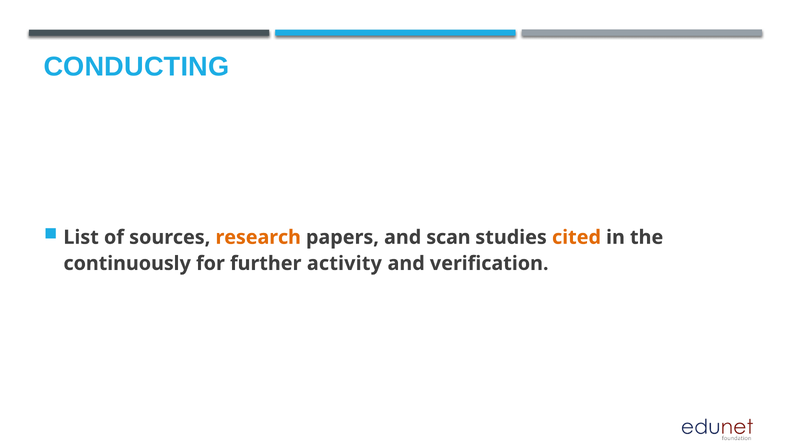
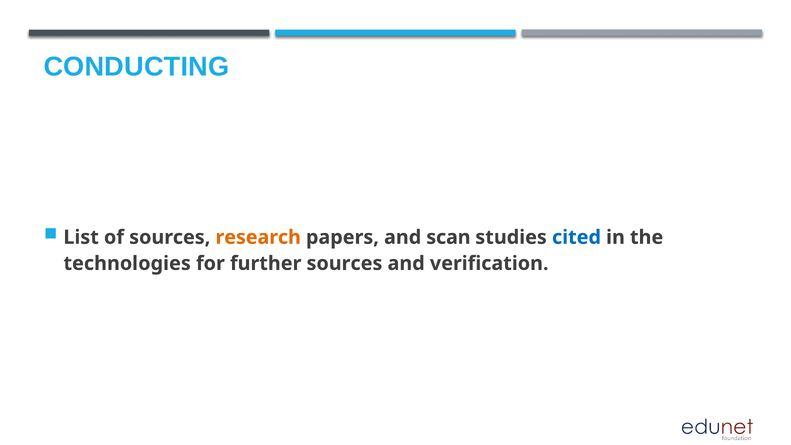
cited colour: orange -> blue (576, 237)
continuously: continuously -> technologies (127, 263)
further activity: activity -> sources (344, 263)
